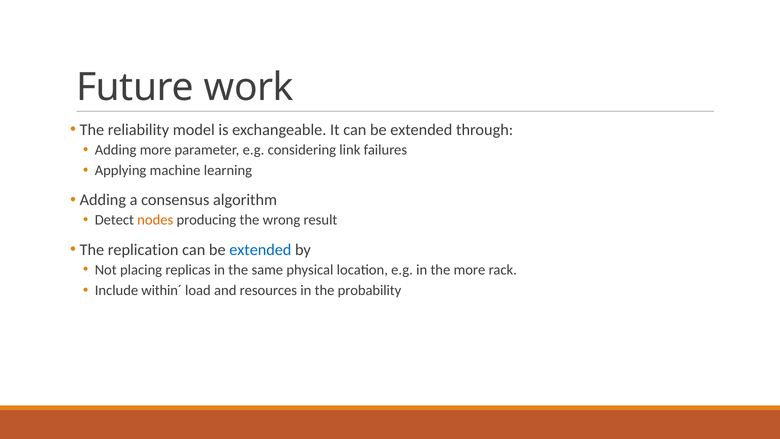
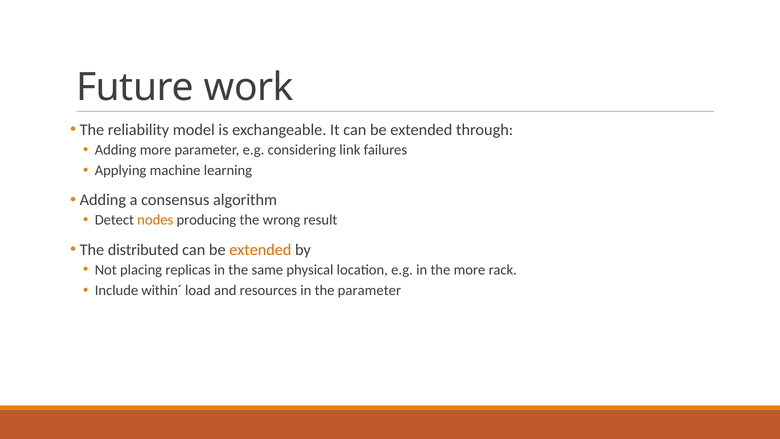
replication: replication -> distributed (143, 250)
extended colour: blue -> orange (260, 250)
the probability: probability -> parameter (369, 290)
